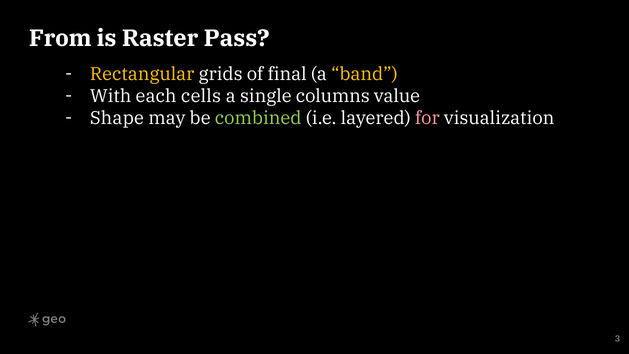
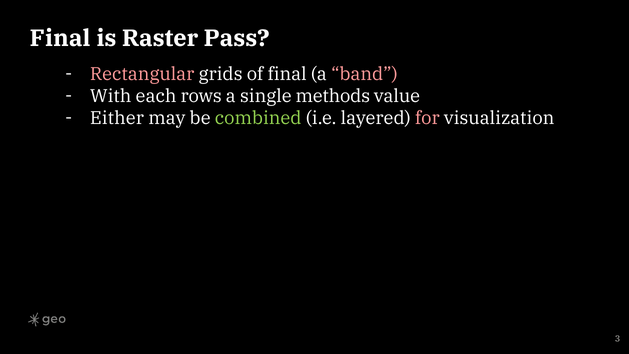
From: From -> Final (60, 39)
Rectangular colour: yellow -> pink (142, 74)
band colour: yellow -> pink (364, 74)
cells: cells -> rows (201, 96)
columns: columns -> methods (333, 96)
Shape: Shape -> Either (117, 118)
